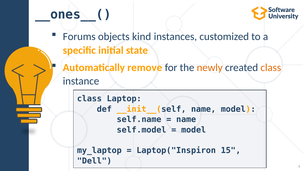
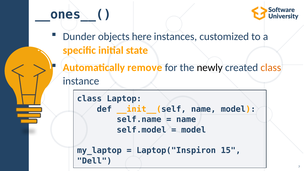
Forums: Forums -> Dunder (79, 37)
kind: kind -> here (142, 37)
newly colour: orange -> black (210, 68)
